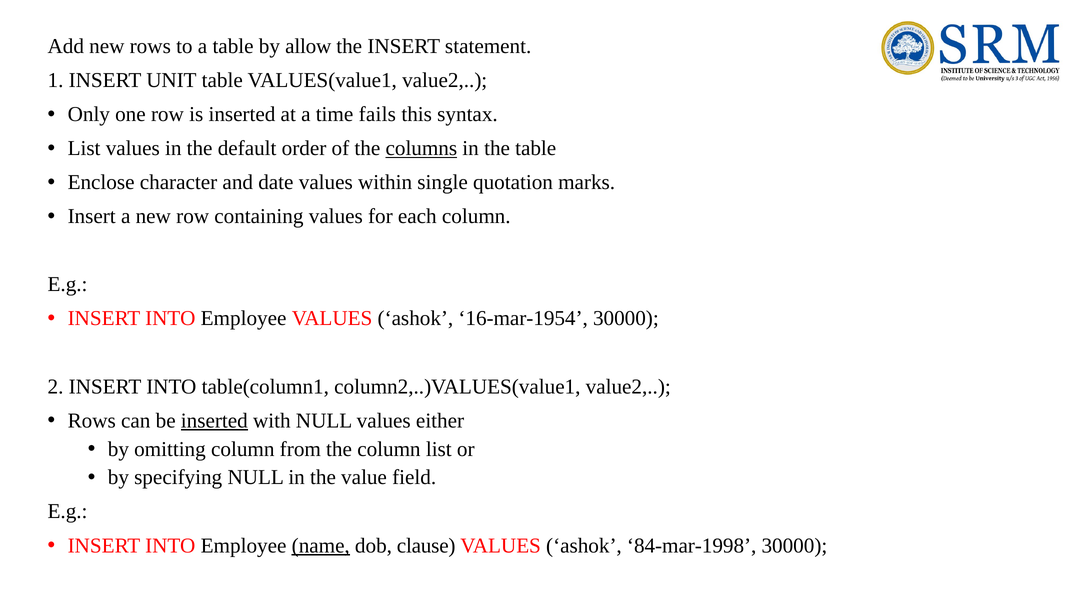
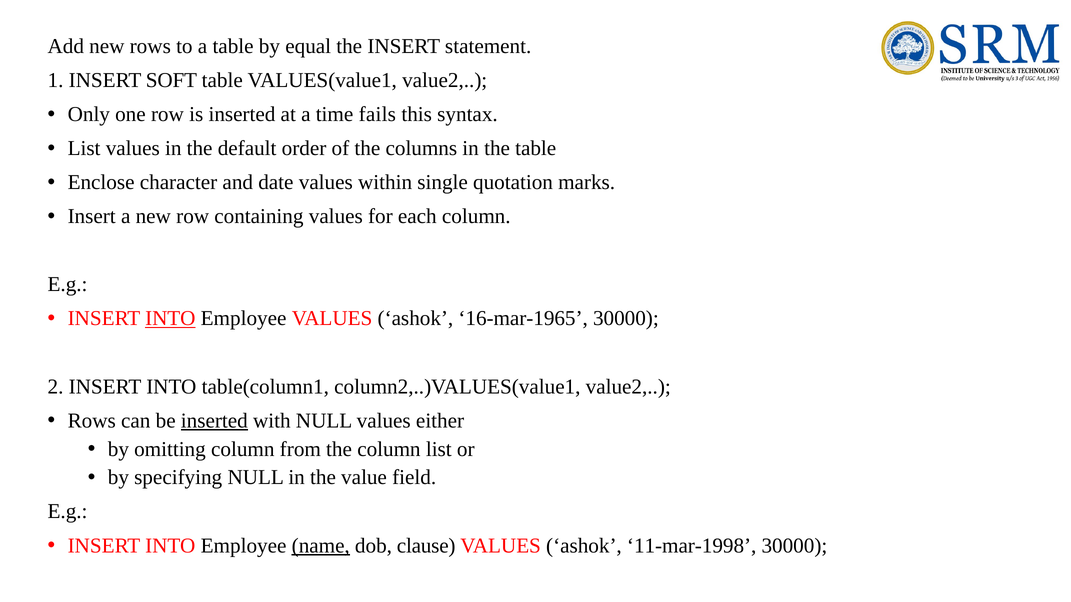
allow: allow -> equal (308, 46)
UNIT: UNIT -> SOFT (171, 80)
columns underline: present -> none (421, 148)
INTO underline: none -> present (170, 319)
16-mar-1954: 16-mar-1954 -> 16-mar-1965 (523, 319)
84-mar-1998: 84-mar-1998 -> 11-mar-1998 (692, 546)
